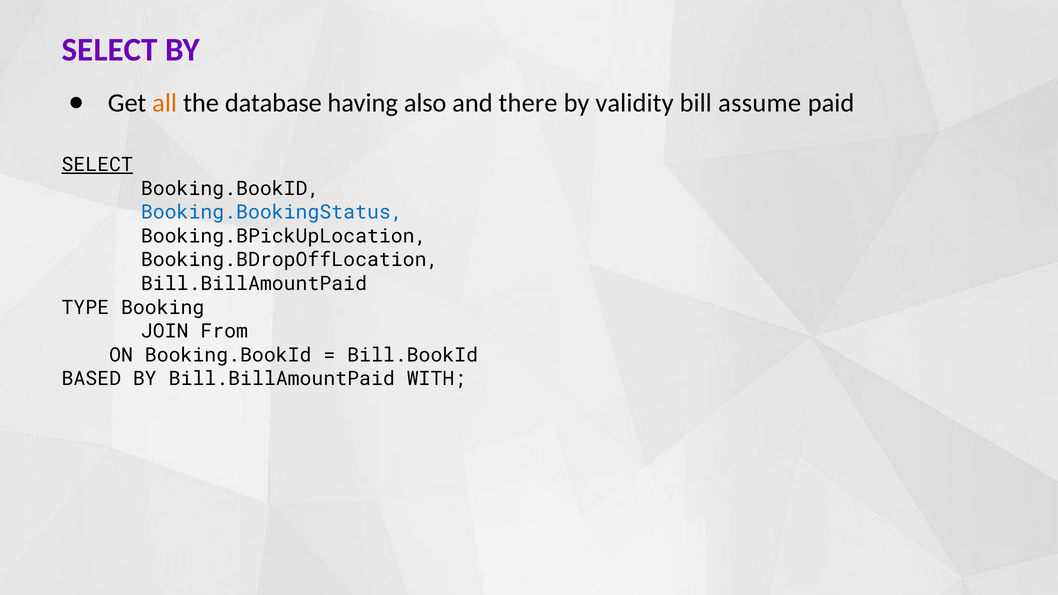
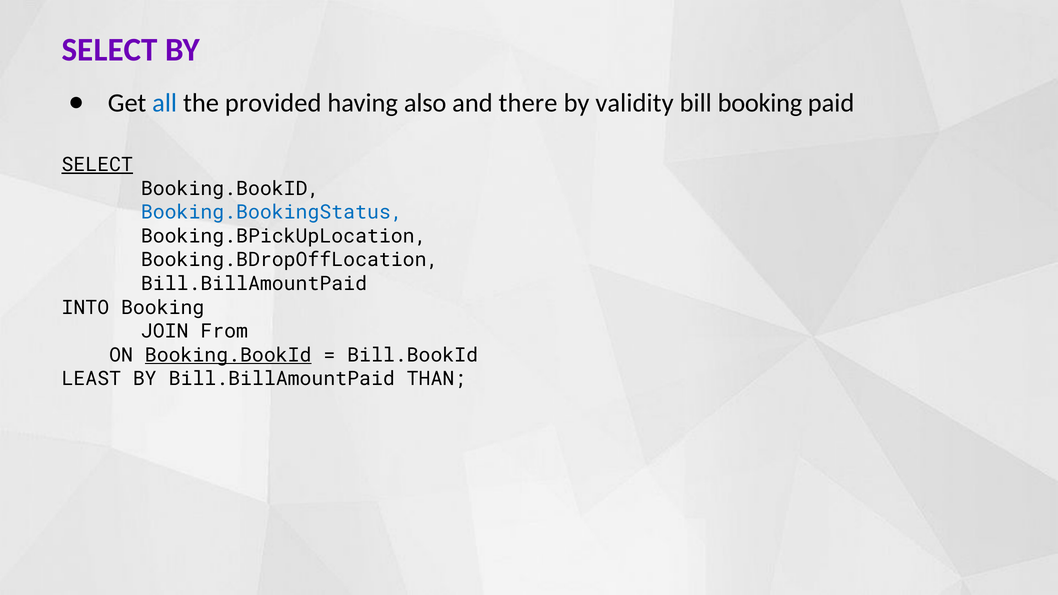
all colour: orange -> blue (165, 103)
database: database -> provided (273, 103)
bill assume: assume -> booking (760, 103)
TYPE: TYPE -> INTO (85, 308)
Booking.BookId underline: none -> present (228, 355)
BASED: BASED -> LEAST (91, 379)
WITH: WITH -> THAN (436, 379)
